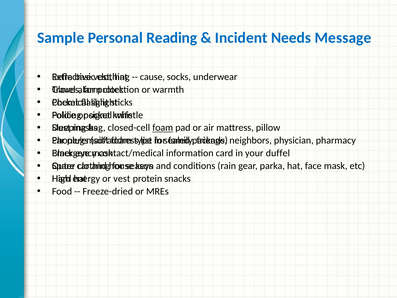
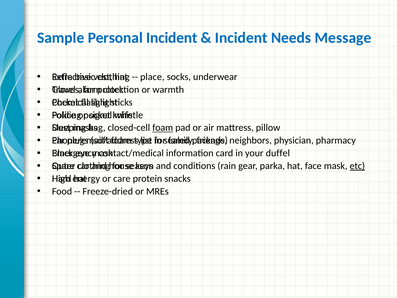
Personal Reading: Reading -> Incident (172, 38)
cause: cause -> place (152, 77)
etc underline: none -> present (357, 166)
or vest: vest -> care (122, 178)
